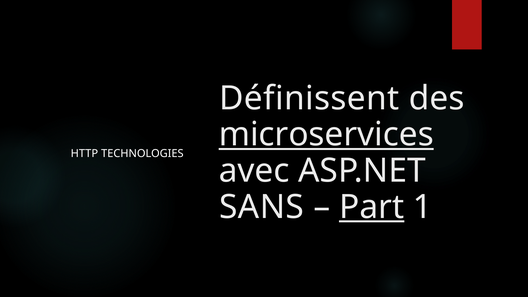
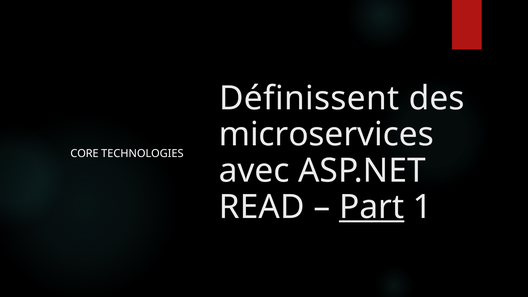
microservices underline: present -> none (326, 135)
HTTP: HTTP -> CORE (85, 154)
SANS: SANS -> READ (262, 207)
